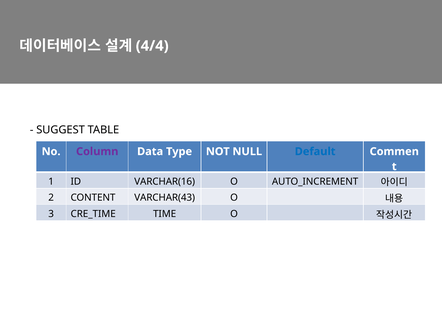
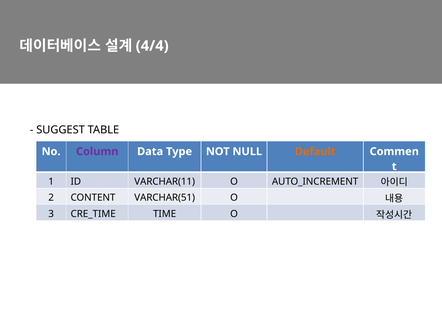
Default colour: blue -> orange (315, 152)
VARCHAR(16: VARCHAR(16 -> VARCHAR(11 (165, 182)
VARCHAR(43: VARCHAR(43 -> VARCHAR(51 (165, 198)
